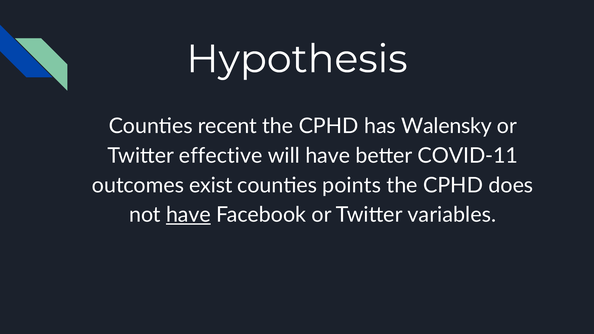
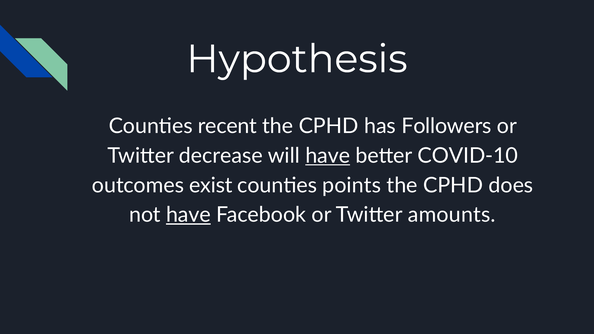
Walensky: Walensky -> Followers (447, 126)
effective: effective -> decrease (221, 156)
have underline: none -> present (328, 156)
COVID-11: COVID-11 -> COVID-10 (468, 156)
variables: variables -> amounts (452, 215)
